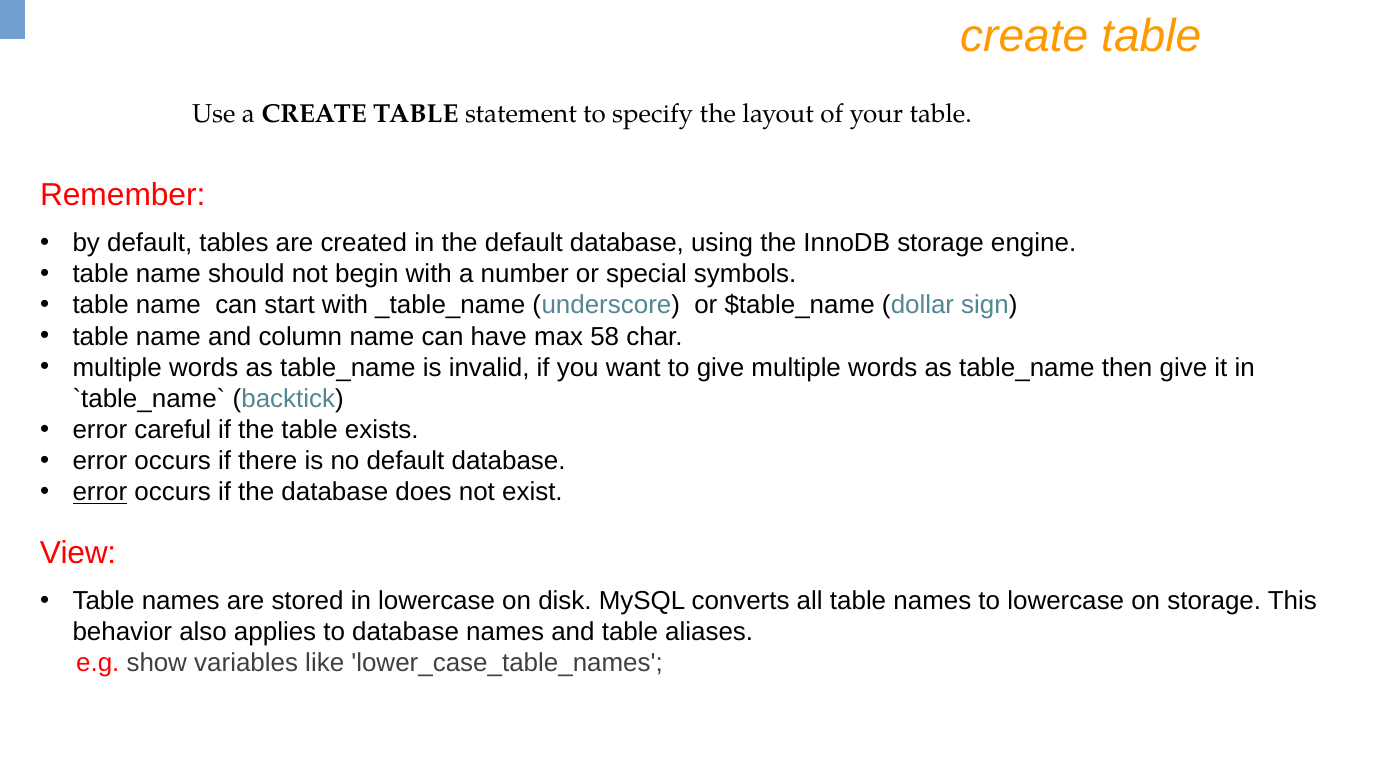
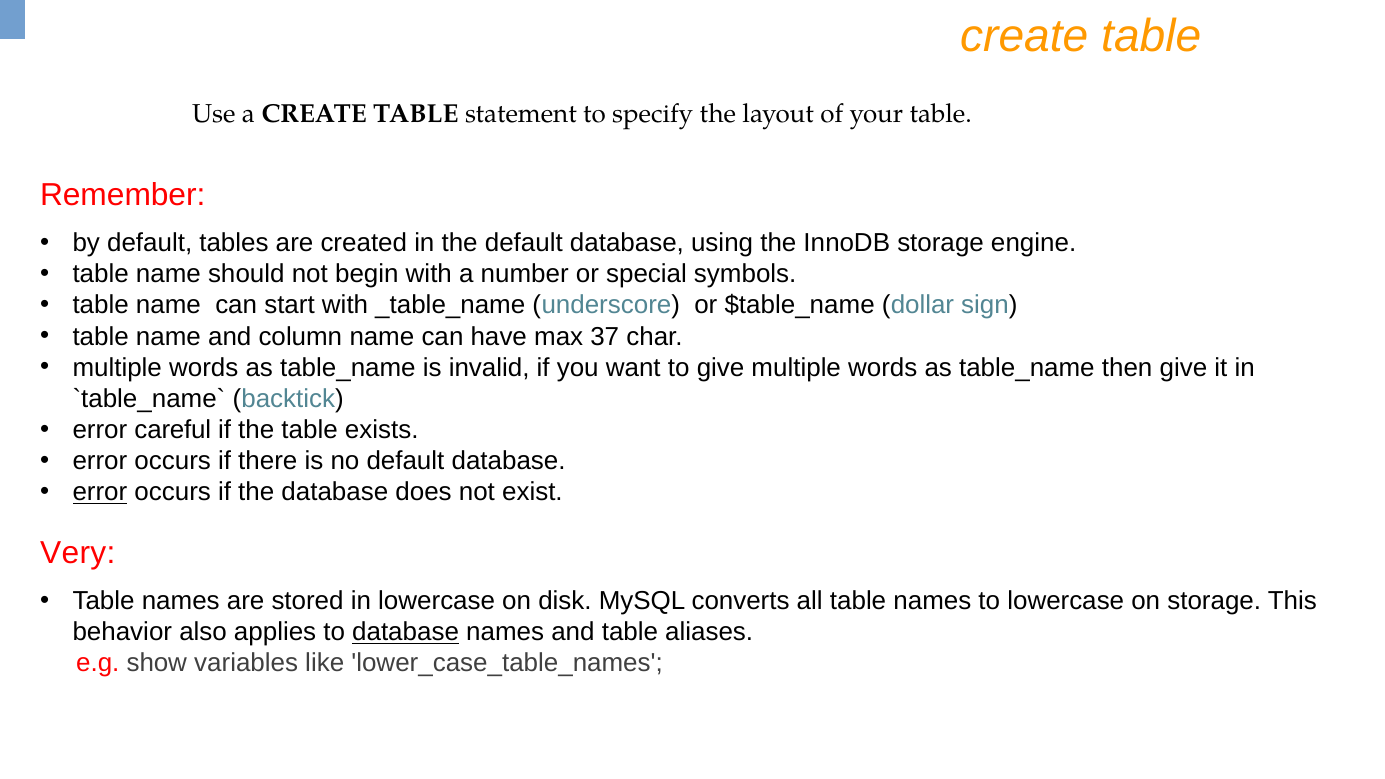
58: 58 -> 37 (605, 337)
View: View -> Very (78, 553)
database underline: none -> present (406, 632)
